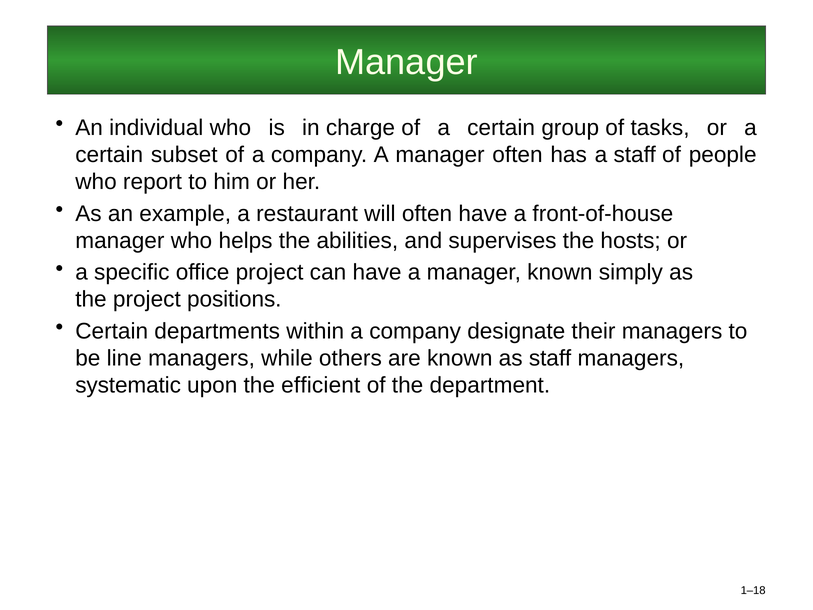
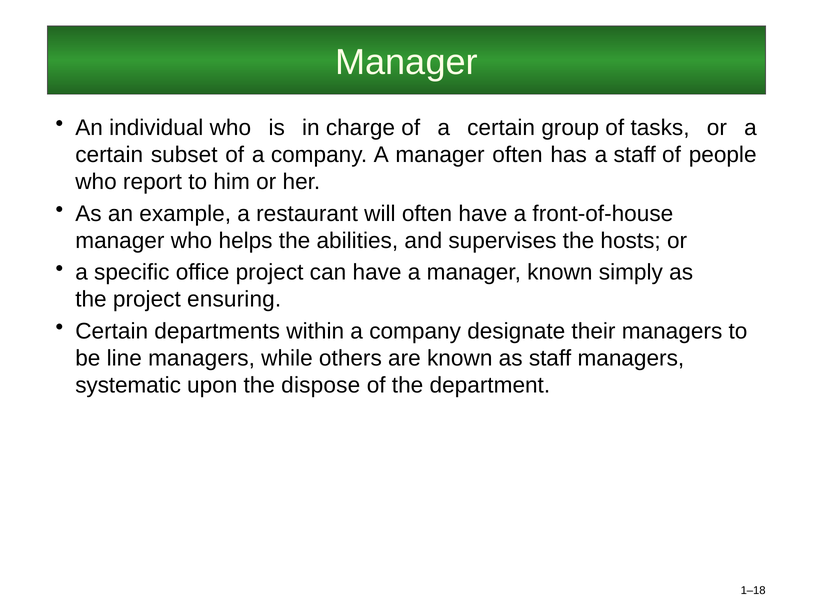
positions: positions -> ensuring (234, 299)
efficient: efficient -> dispose (321, 385)
